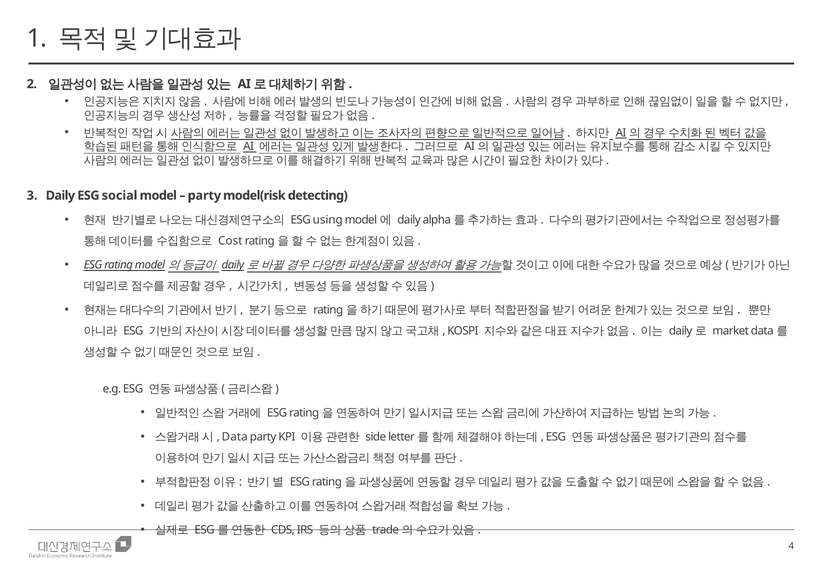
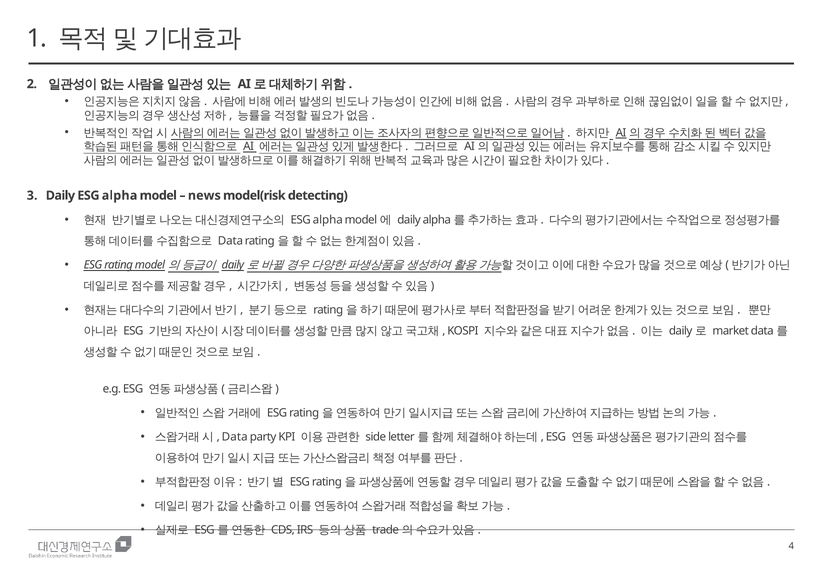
Daily ESG social: social -> alpha (119, 195)
party: party -> news (204, 195)
using: using -> alpha (328, 220)
Cost: Cost -> Data (230, 241)
